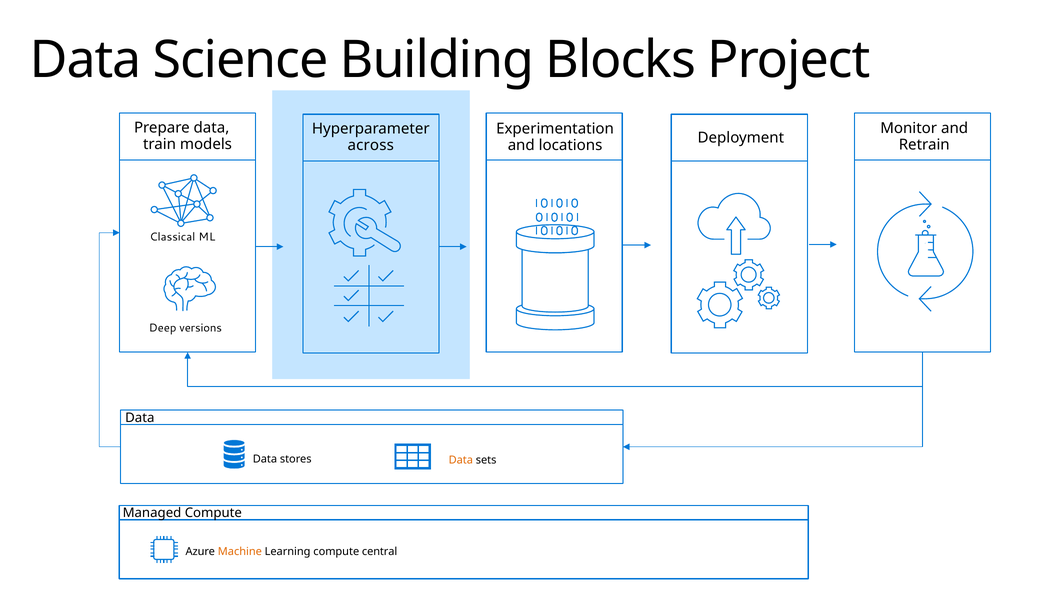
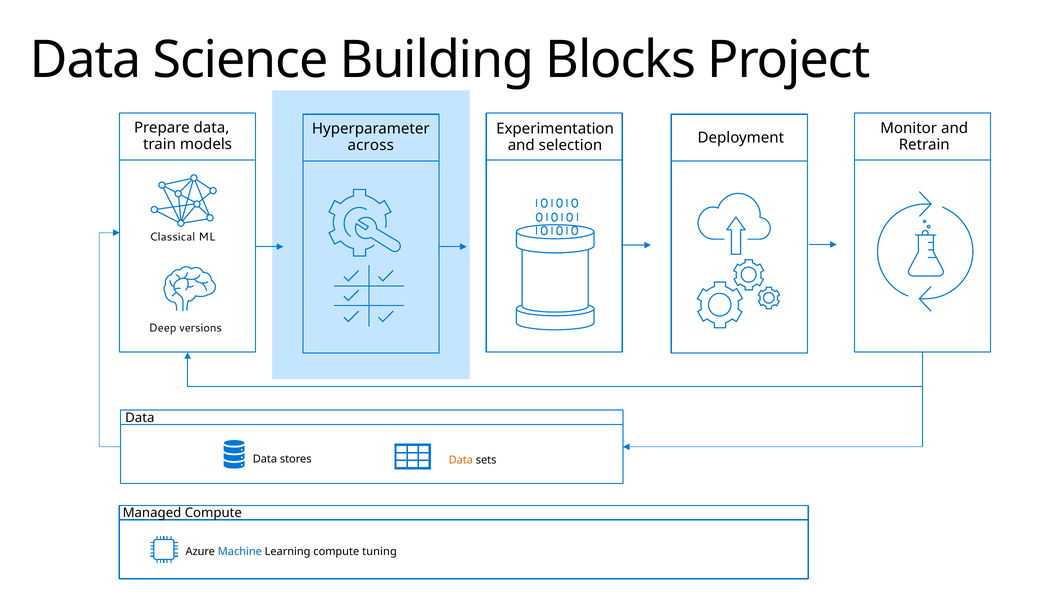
locations: locations -> selection (571, 145)
Machine colour: orange -> blue (240, 551)
central: central -> tuning (379, 551)
